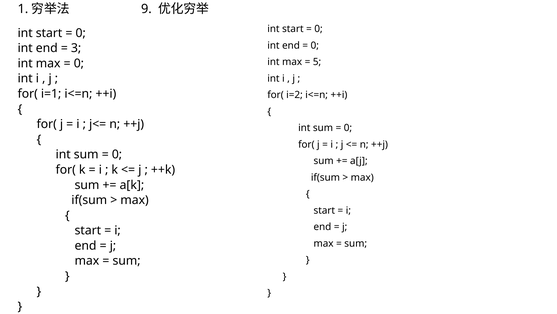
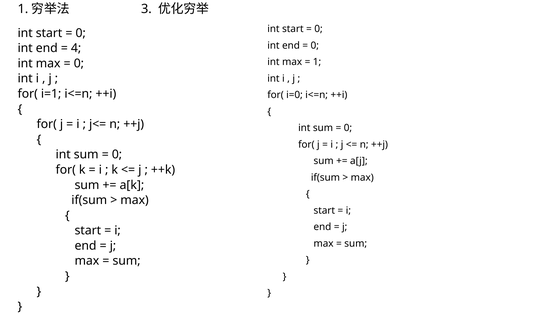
9: 9 -> 3 (146, 9)
3: 3 -> 4 (76, 48)
5: 5 -> 1 (317, 62)
i=2: i=2 -> i=0 (295, 95)
